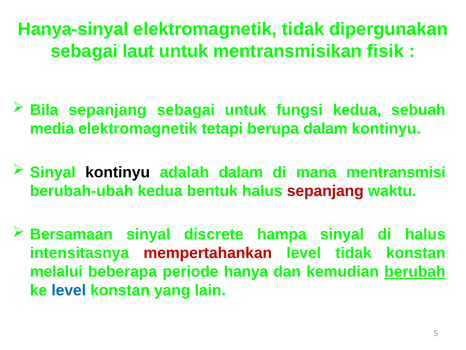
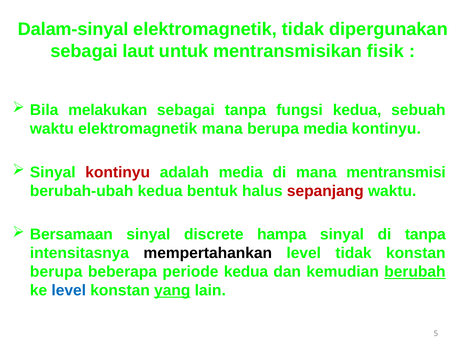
Hanya‑sinyal: Hanya‑sinyal -> Dalam‑sinyal (73, 29)
Bila sepanjang: sepanjang -> melakukan (108, 110)
sebagai untuk: untuk -> tanpa (246, 110)
media: media -> waktu (52, 128)
elektromagnetik tetapi: tetapi -> mana (222, 128)
berupa dalam: dalam -> media (325, 128)
kontinyu colour: black -> red (118, 172)
adalah dalam: dalam -> media (241, 172)
di halus: halus -> tanpa (425, 234)
mempertahankan colour: red -> black (208, 253)
melalui: melalui -> berupa (56, 271)
periode hanya: hanya -> kedua (246, 271)
yang underline: none -> present (172, 290)
